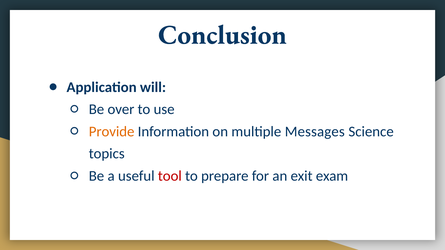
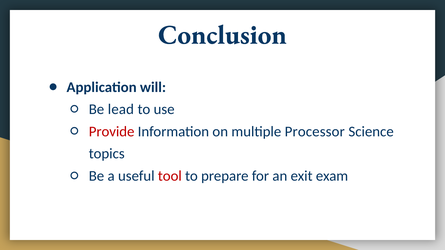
over: over -> lead (121, 109)
Provide colour: orange -> red (112, 132)
Messages: Messages -> Processor (315, 132)
